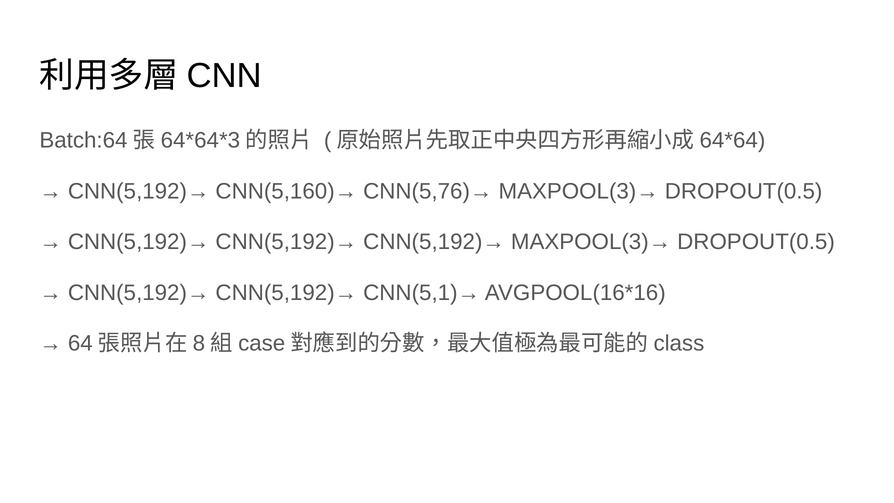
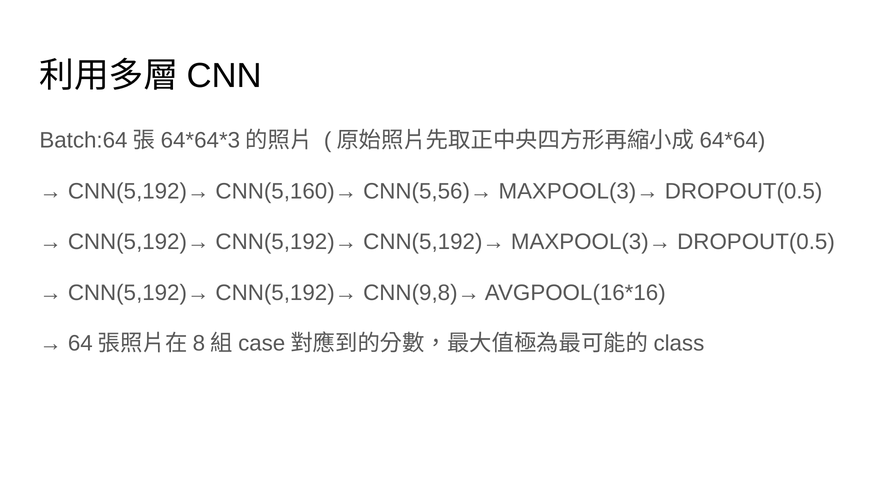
CNN(5,76)→: CNN(5,76)→ -> CNN(5,56)→ (428, 191)
CNN(5,1)→: CNN(5,1)→ -> CNN(9,8)→ (422, 293)
